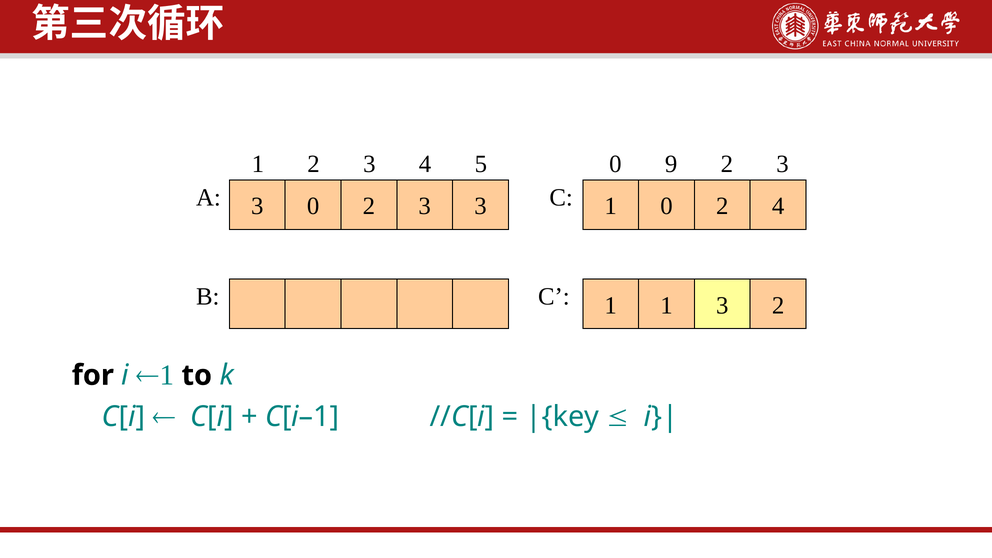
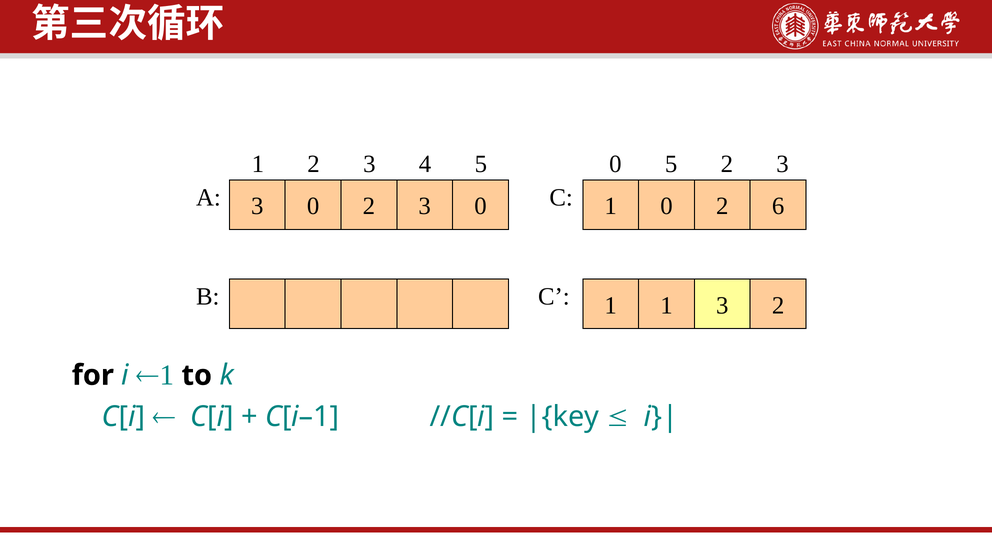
0 9: 9 -> 5 (671, 164)
2 3 3: 3 -> 0 (480, 206)
2 4: 4 -> 6 (778, 206)
